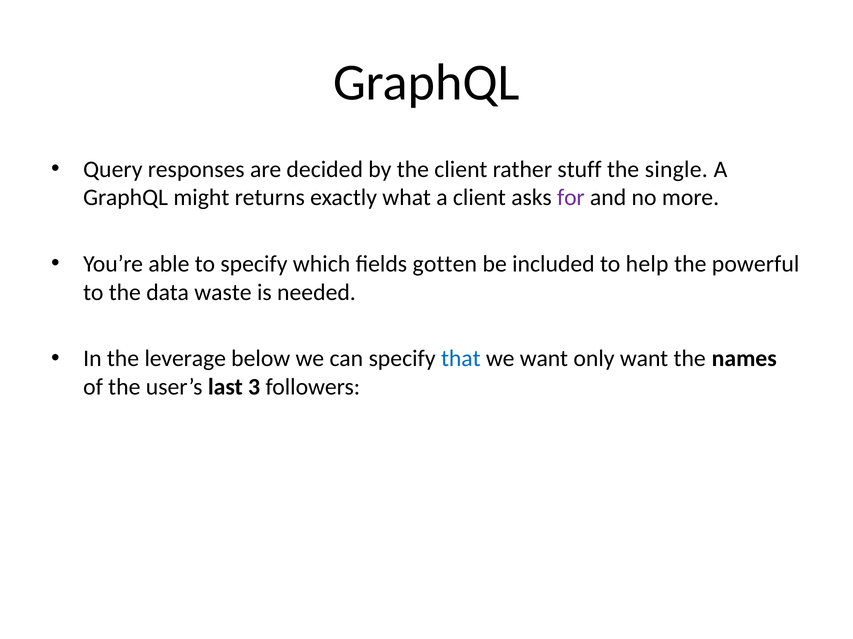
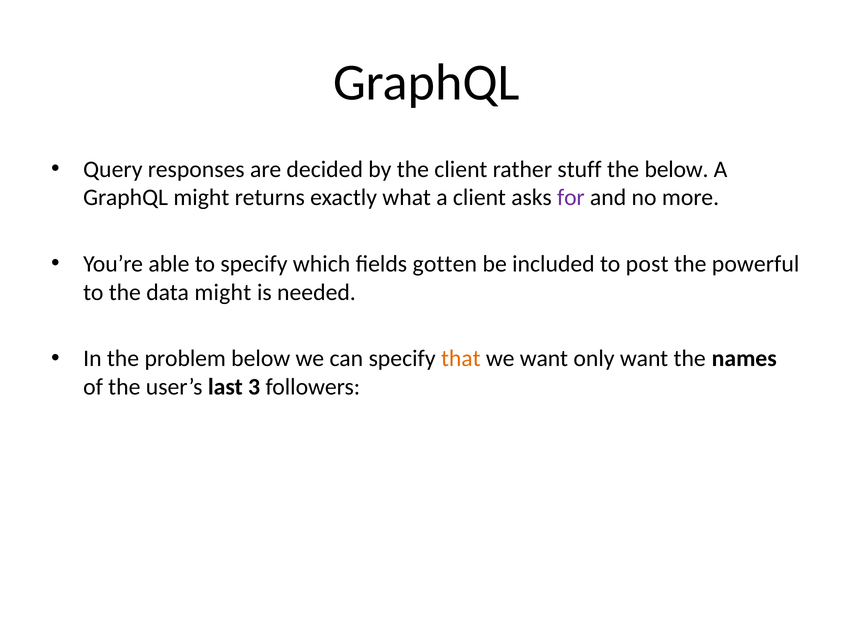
the single: single -> below (677, 169)
help: help -> post (647, 264)
data waste: waste -> might (223, 293)
leverage: leverage -> problem (185, 359)
that colour: blue -> orange (461, 359)
